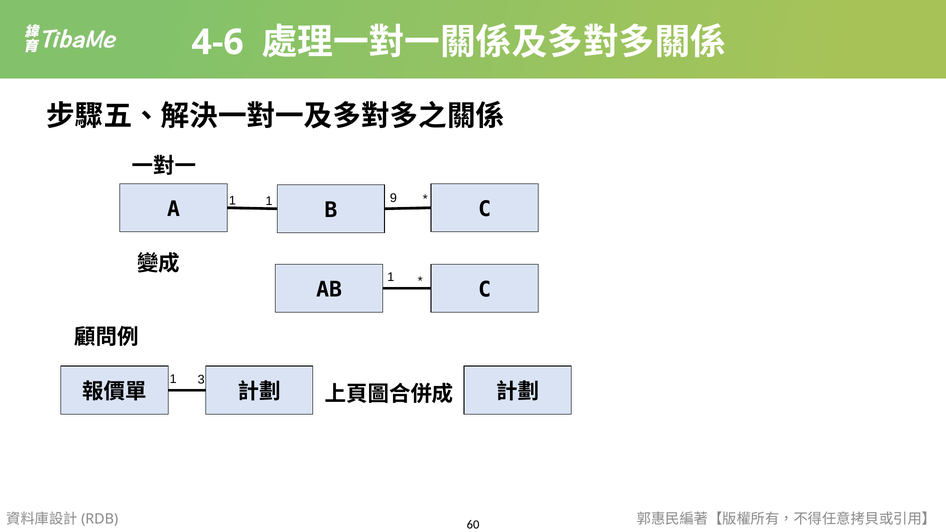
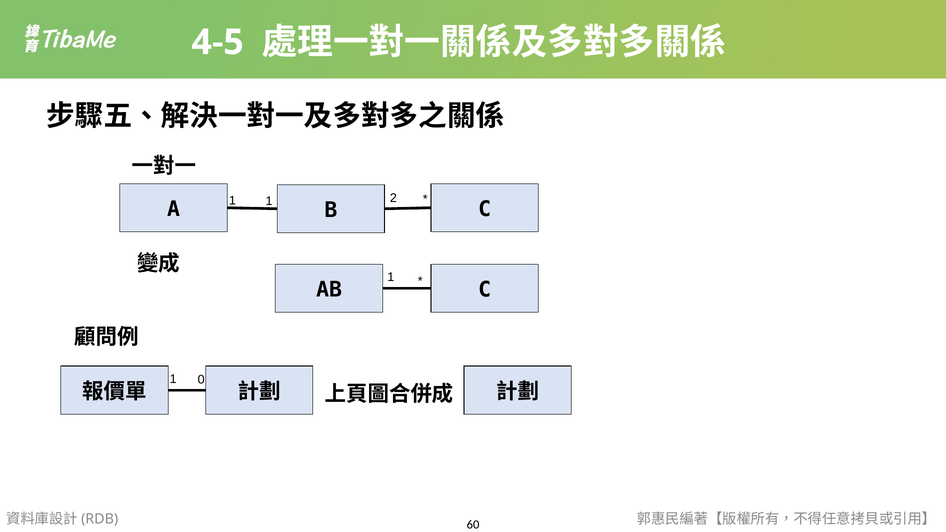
4-6: 4-6 -> 4-5 (218, 42)
9: 9 -> 2 (393, 198)
3: 3 -> 0 (201, 380)
